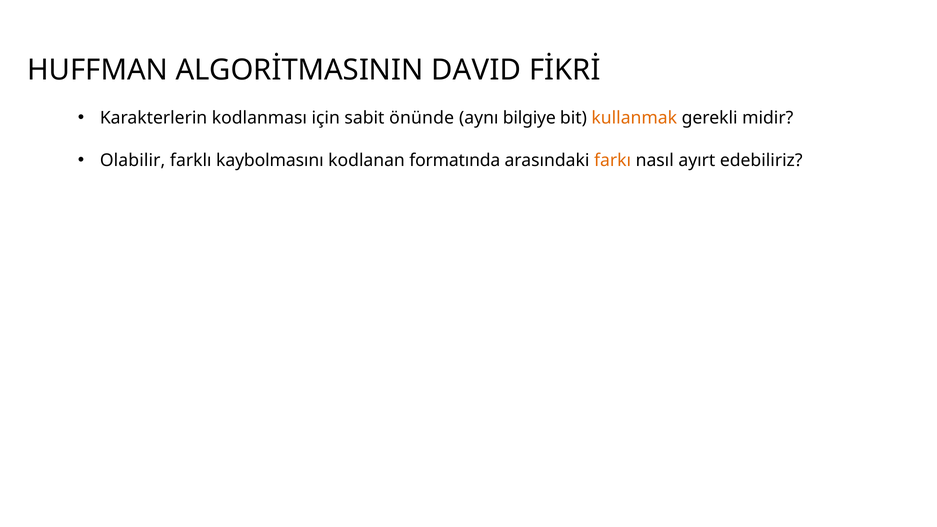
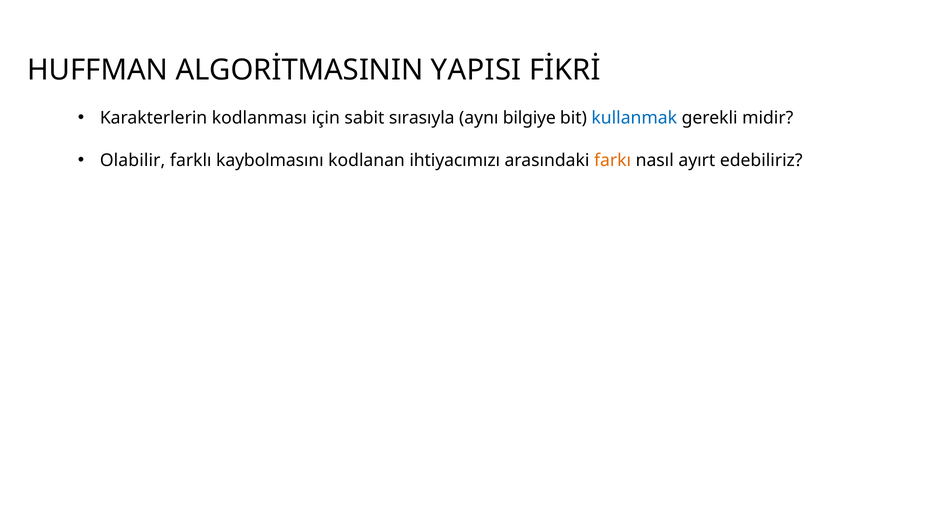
DAVID: DAVID -> YAPISI (476, 70)
önünde: önünde -> sırasıyla (422, 118)
kullanmak colour: orange -> blue (634, 118)
formatında: formatında -> ihtiyacımızı (455, 160)
